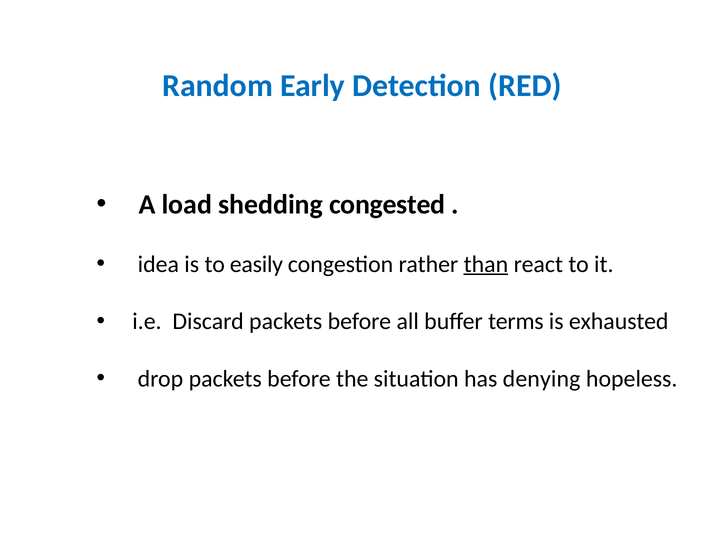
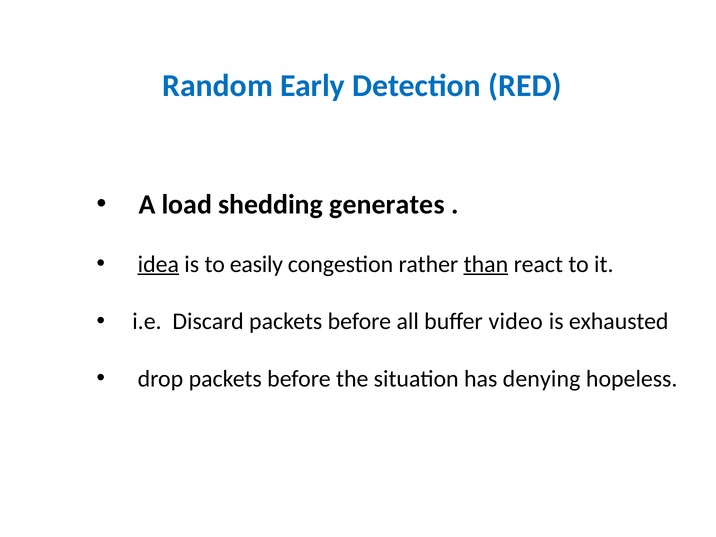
congested: congested -> generates (387, 205)
idea underline: none -> present (158, 264)
terms: terms -> video (516, 321)
